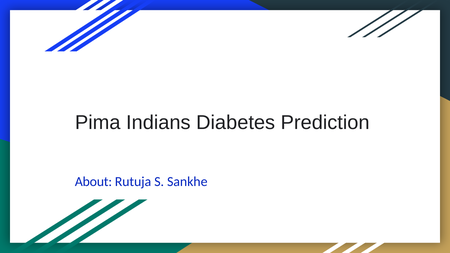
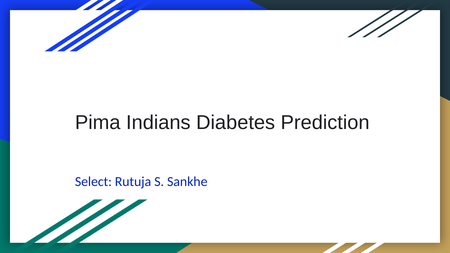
About: About -> Select (93, 182)
